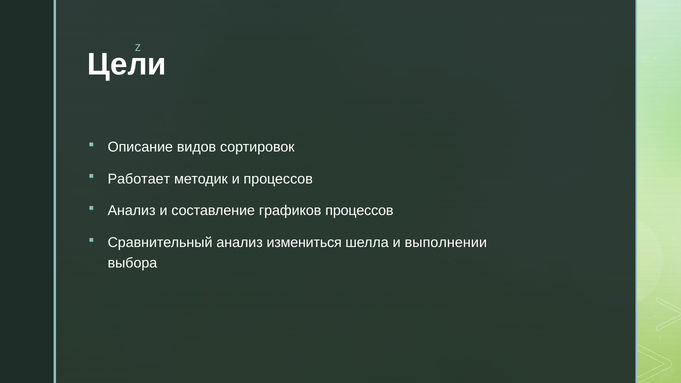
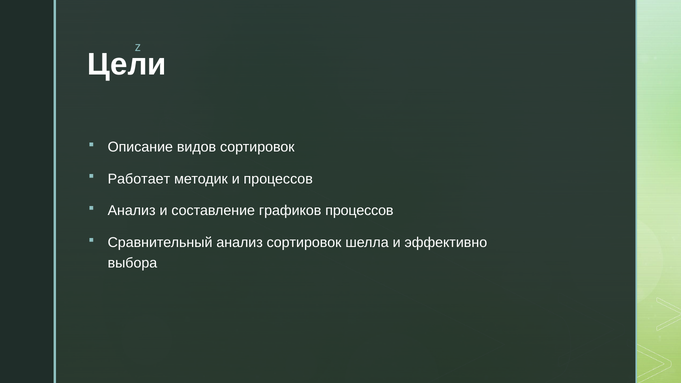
анализ измениться: измениться -> сортировок (304, 243)
выполнении: выполнении -> эффективно (446, 243)
